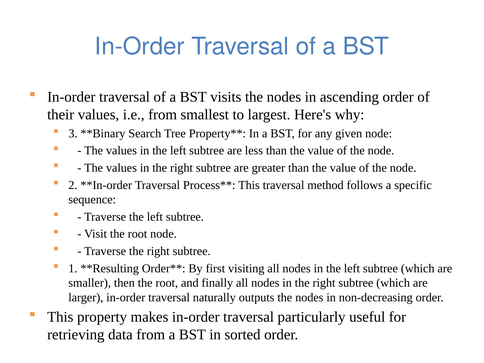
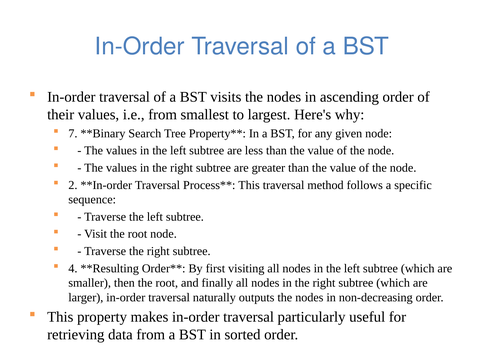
3: 3 -> 7 (73, 133)
1: 1 -> 4 (73, 268)
